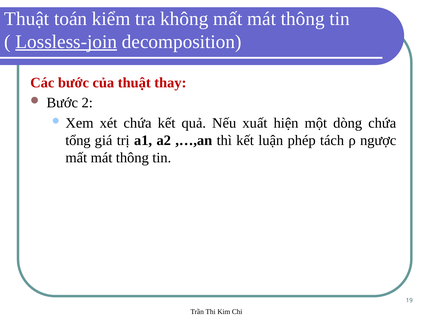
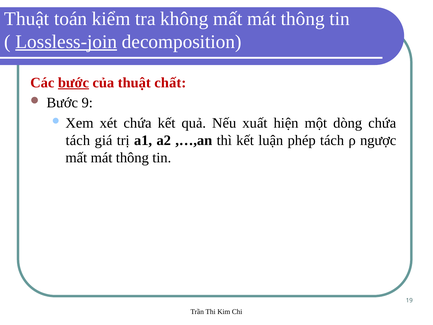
bước underline: none -> present (73, 83)
thay: thay -> chất (170, 83)
2: 2 -> 9 (87, 103)
tổng: tổng -> tách (78, 140)
